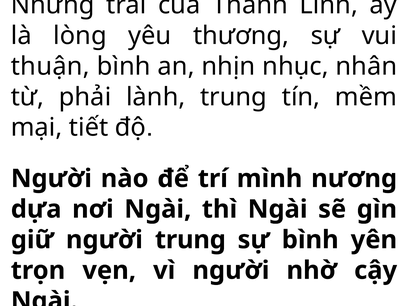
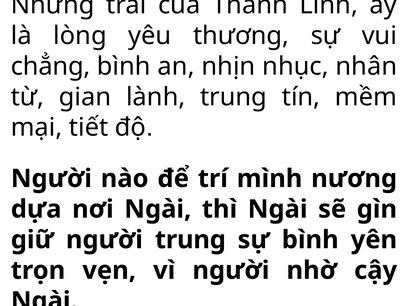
thuận: thuận -> chẳng (51, 66)
phải: phải -> gian (85, 97)
